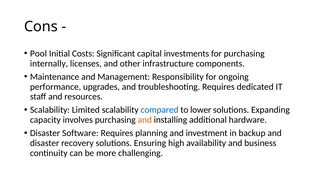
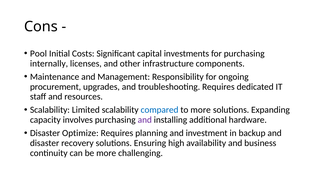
performance: performance -> procurement (56, 87)
to lower: lower -> more (201, 110)
and colour: orange -> purple (145, 120)
Software: Software -> Optimize (80, 133)
